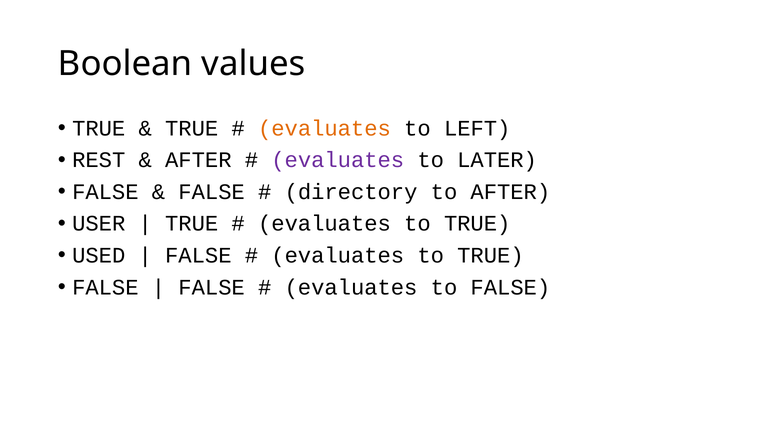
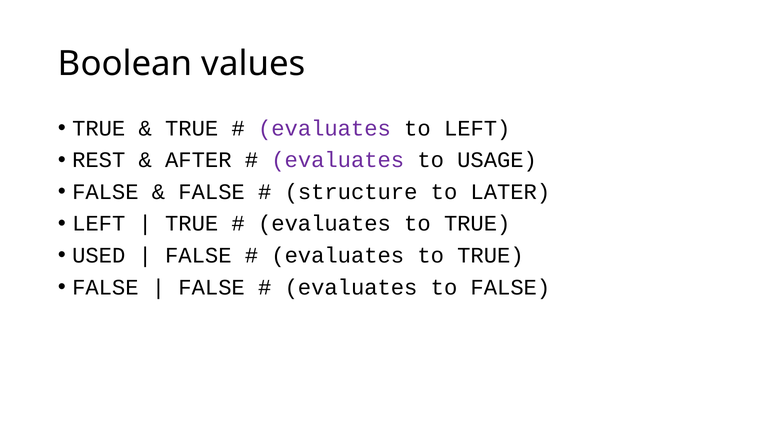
evaluates colour: orange -> purple (324, 128)
LATER: LATER -> USAGE (497, 160)
directory: directory -> structure (351, 192)
to AFTER: AFTER -> LATER (510, 192)
USER: USER -> LEFT (99, 224)
